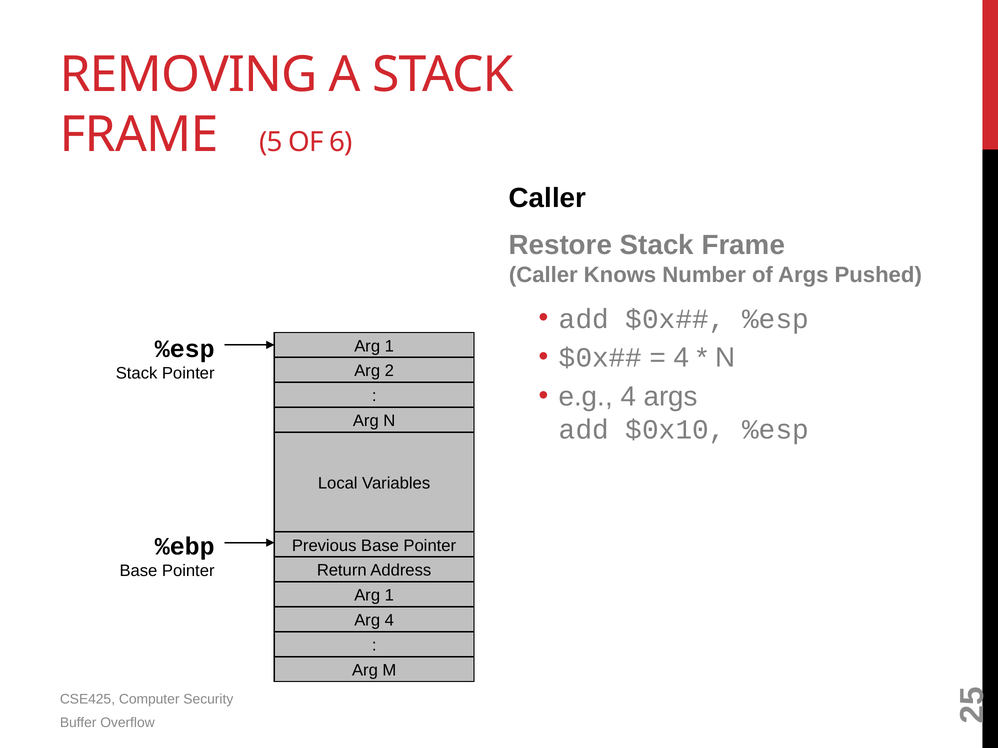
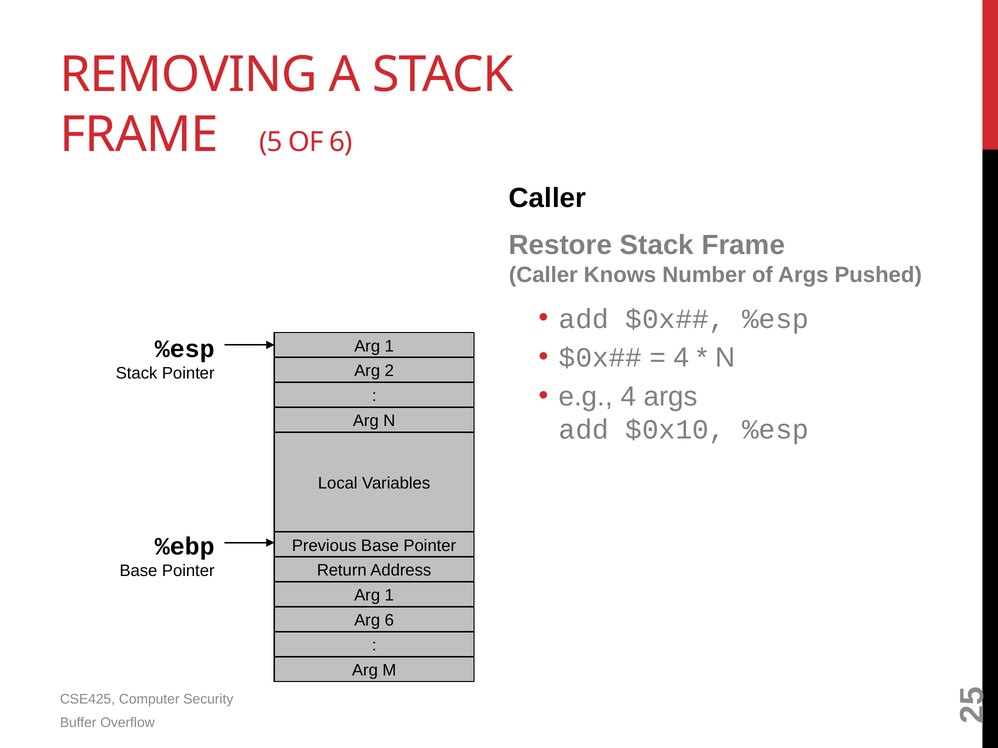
Arg 4: 4 -> 6 (389, 621)
